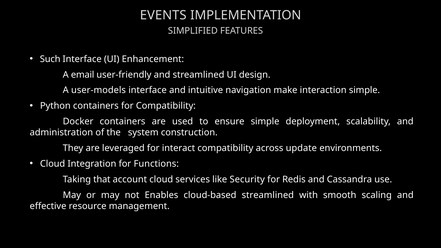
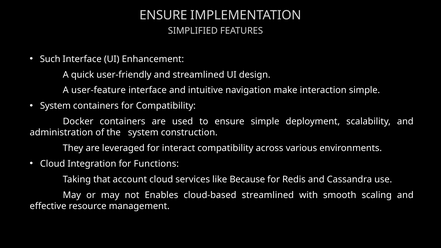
EVENTS: EVENTS -> ENSURE (163, 15)
email: email -> quick (83, 75)
user-models: user-models -> user-feature (99, 90)
Python: Python -> System (55, 106)
update: update -> various (301, 148)
Security: Security -> Because (247, 179)
